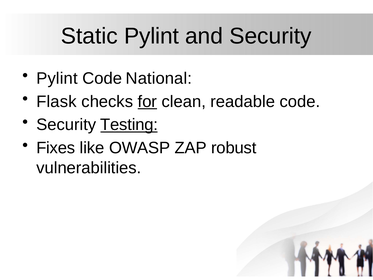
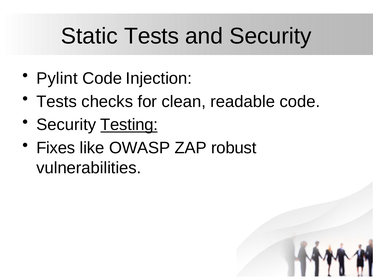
Static Pylint: Pylint -> Tests (152, 36)
National: National -> Injection (159, 78)
Flask: Flask -> Tests (57, 101)
for underline: present -> none (147, 101)
